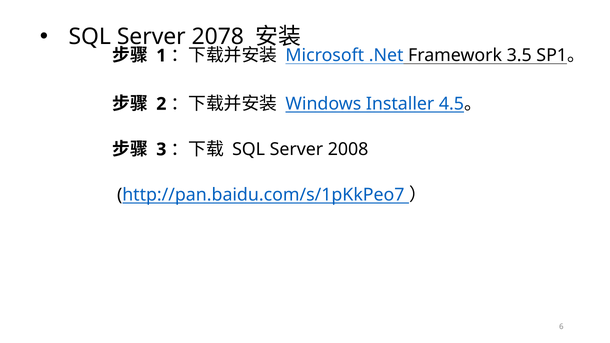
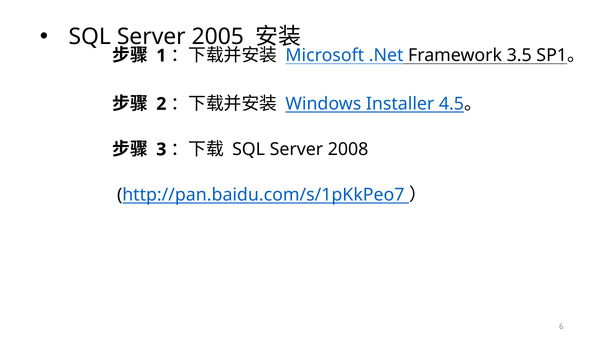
2078: 2078 -> 2005 (218, 37)
